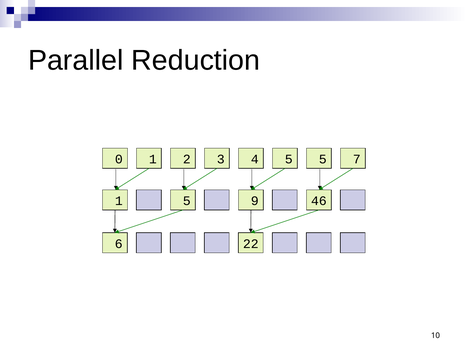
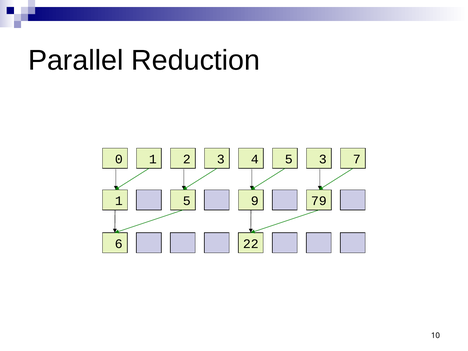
4 5: 5 -> 3 (323, 159)
46: 46 -> 79 (319, 201)
